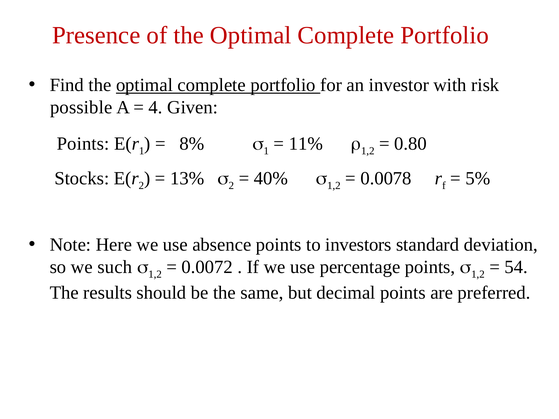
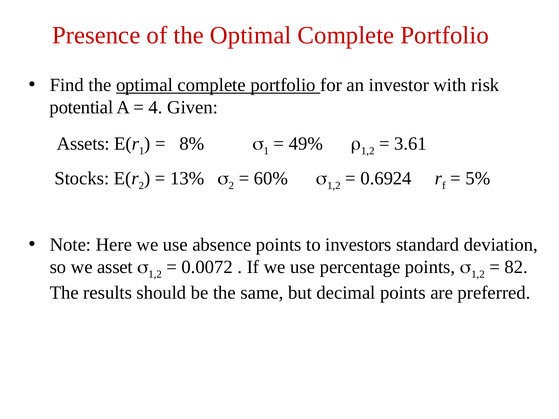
possible: possible -> potential (81, 107)
Points: Points -> Assets (83, 144)
11%: 11% -> 49% (306, 144)
0.80: 0.80 -> 3.61 (411, 144)
40%: 40% -> 60% (271, 178)
0.0078: 0.0078 -> 0.6924 (386, 178)
such: such -> asset (115, 267)
54: 54 -> 82 (516, 267)
